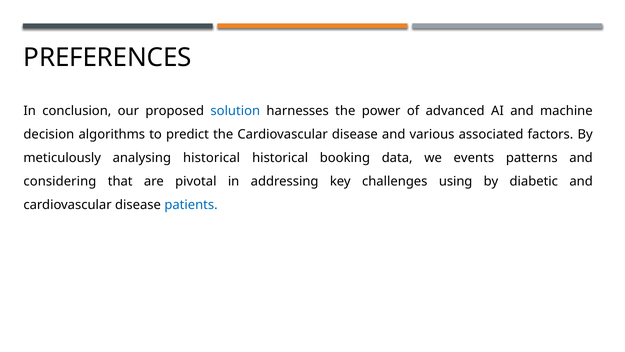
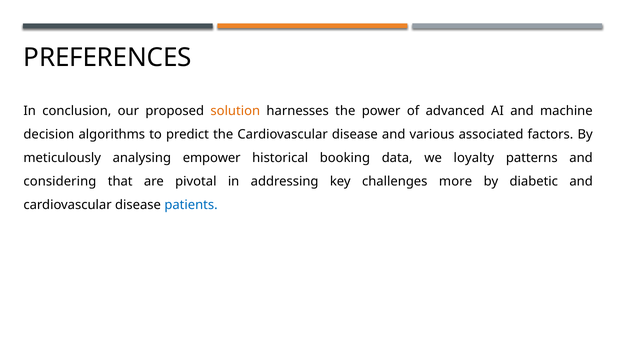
solution colour: blue -> orange (235, 111)
analysing historical: historical -> empower (212, 158)
events: events -> loyalty (474, 158)
using: using -> more (456, 181)
